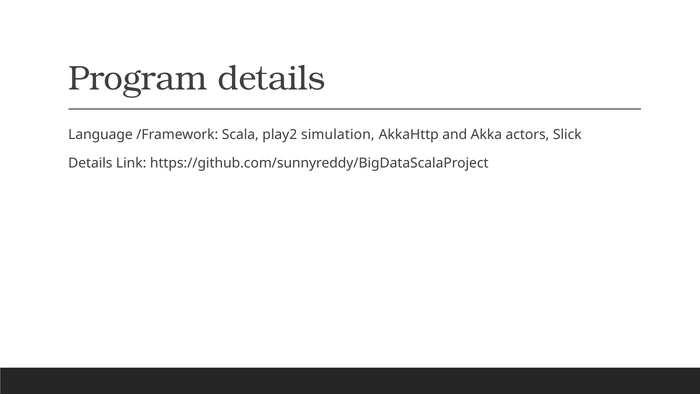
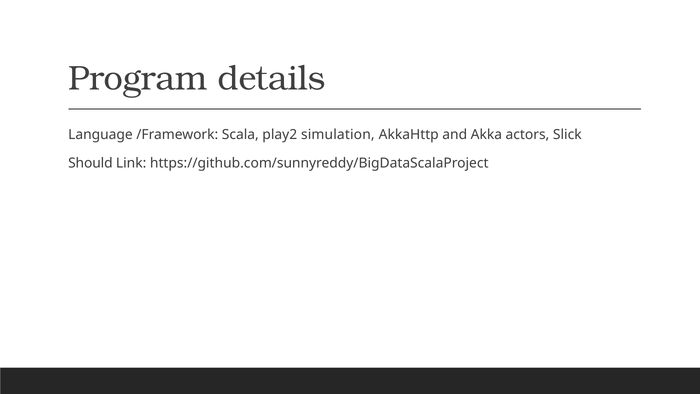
Details: Details -> Should (90, 163)
